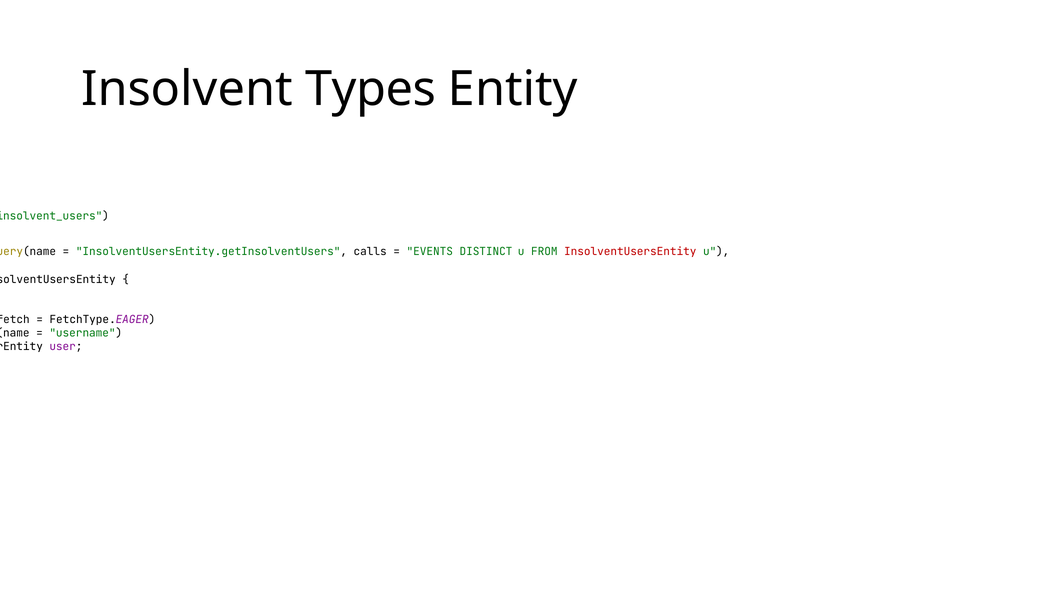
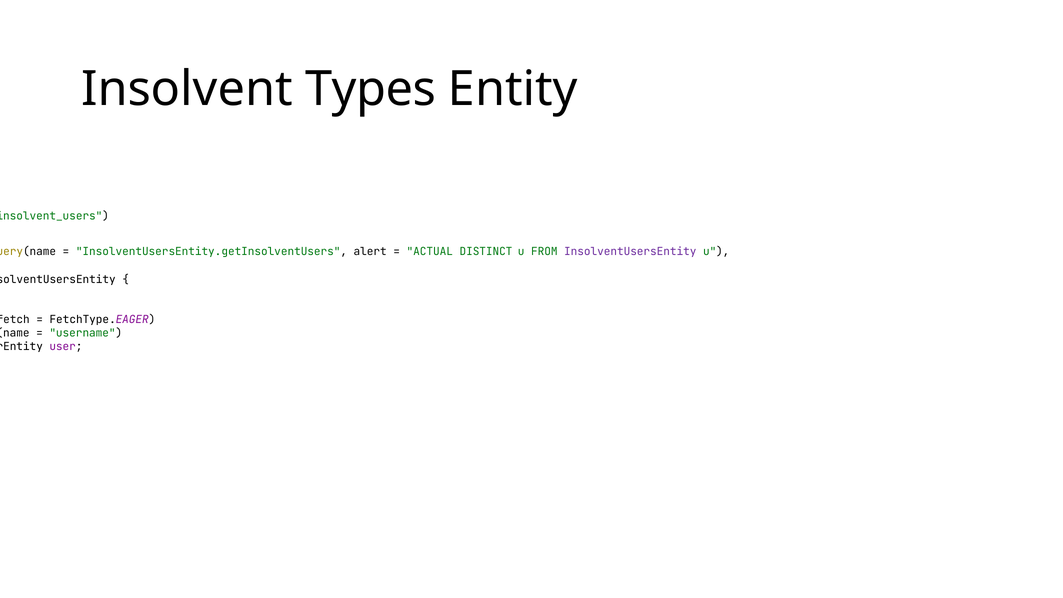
calls: calls -> alert (370, 251)
EVENTS: EVENTS -> ACTUAL (430, 251)
InsolventUsersEntity colour: red -> purple (630, 251)
